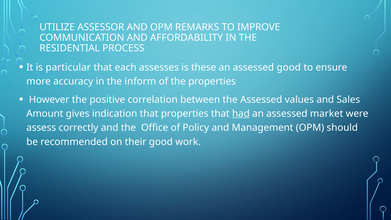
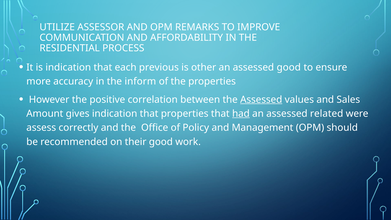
is particular: particular -> indication (68, 67)
assesses: assesses -> previous (159, 67)
these: these -> other (204, 67)
Assessed underline: none -> present (261, 100)
market: market -> related (327, 114)
